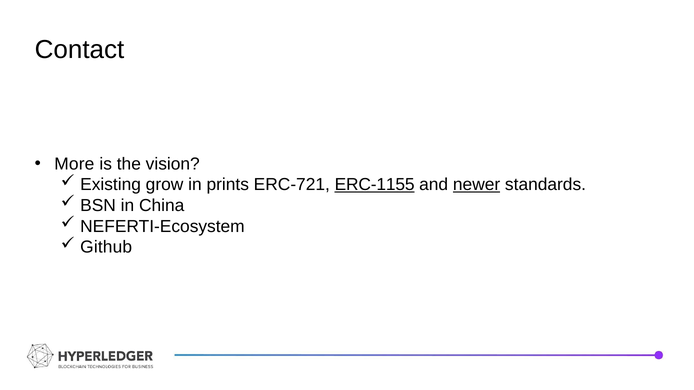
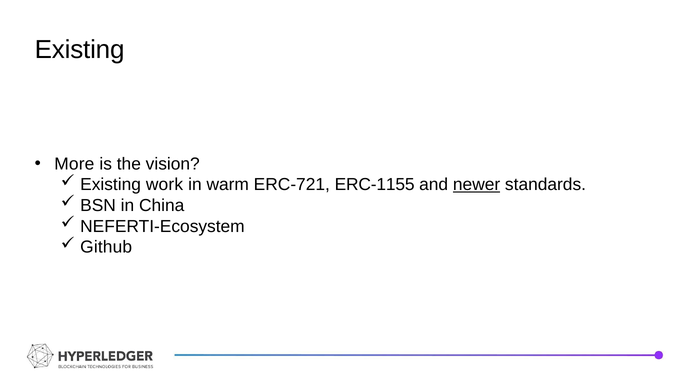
Contact: Contact -> Existing (80, 50)
grow: grow -> work (164, 185)
prints: prints -> warm (228, 185)
ERC-1155 underline: present -> none (375, 185)
